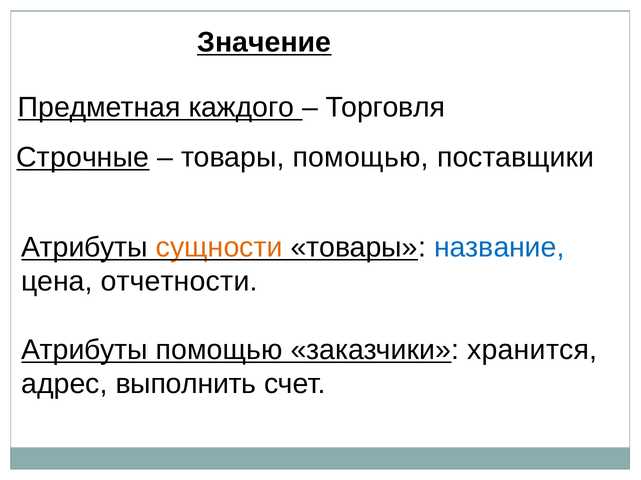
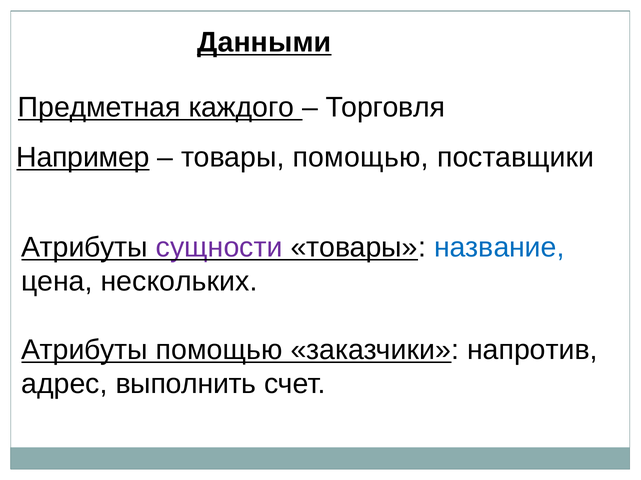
Значение: Значение -> Данными (264, 42)
Строчные: Строчные -> Например (83, 157)
сущности colour: orange -> purple (219, 248)
отчетности: отчетности -> нескольких (179, 282)
хранится: хранится -> напротив (532, 350)
